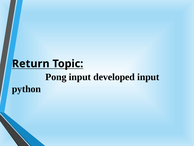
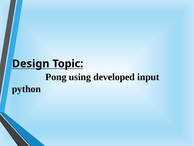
Return: Return -> Design (31, 64)
Pong input: input -> using (80, 77)
